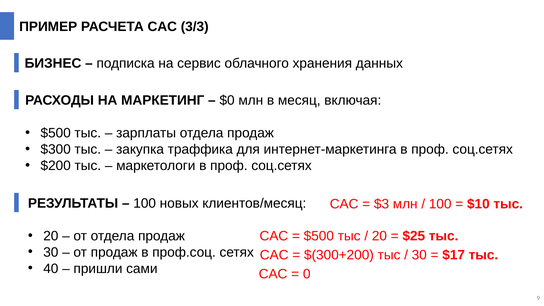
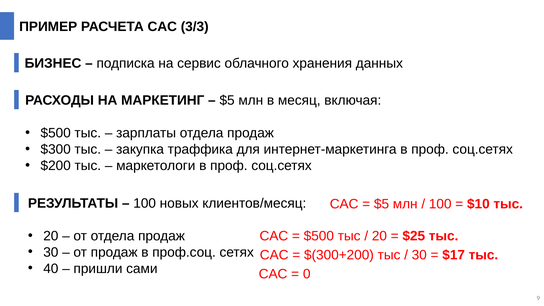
$0: $0 -> $5 (227, 100)
$3: $3 -> $5 (382, 204)
